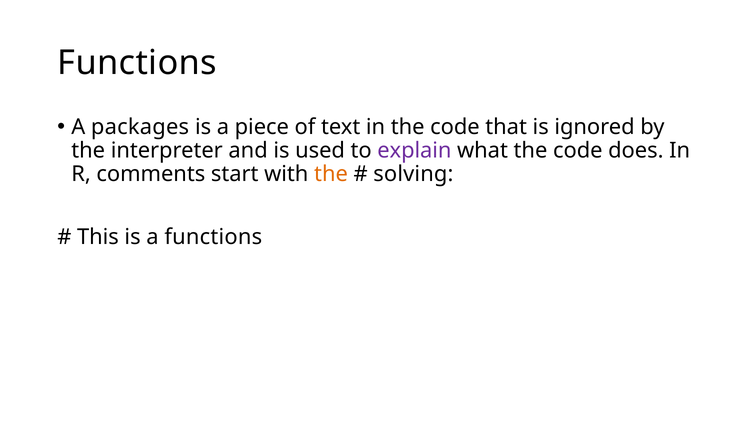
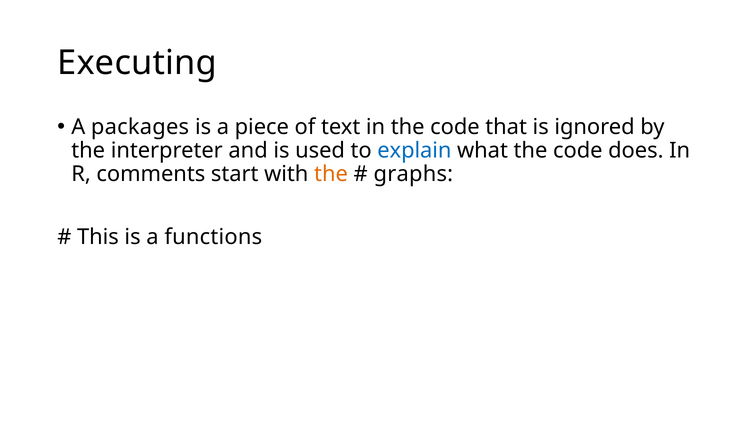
Functions: Functions -> Executing (137, 63)
explain colour: purple -> blue (414, 151)
solving: solving -> graphs (413, 174)
